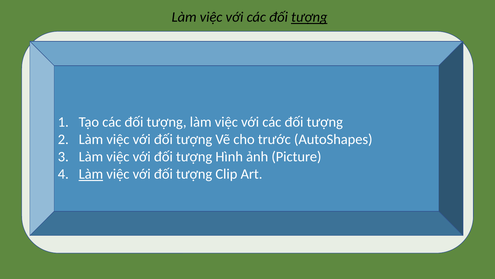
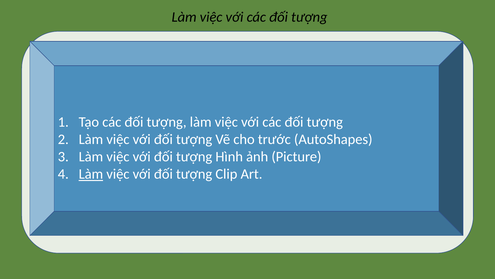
tượng underline: present -> none (309, 17)
